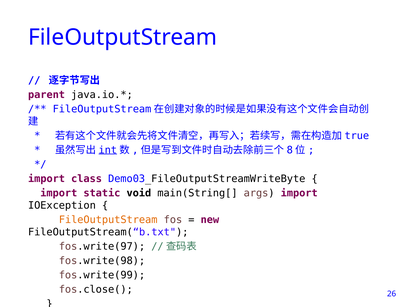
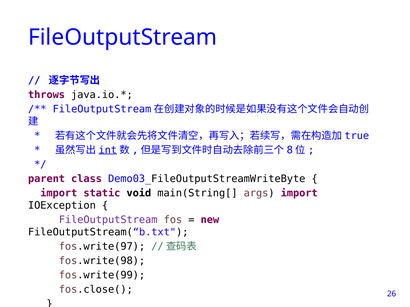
parent: parent -> throws (47, 95)
import: import -> parent (47, 179)
FileOutputStream colour: orange -> purple (108, 220)
